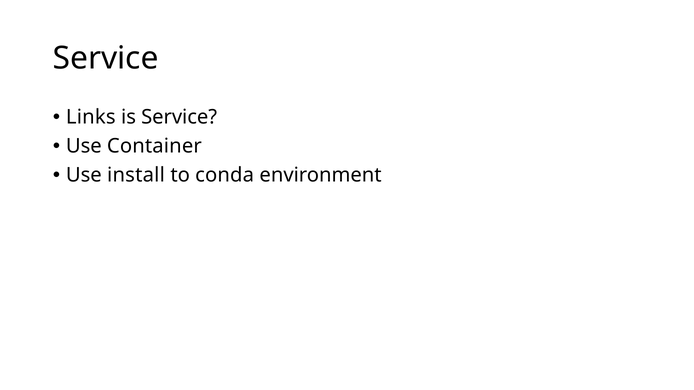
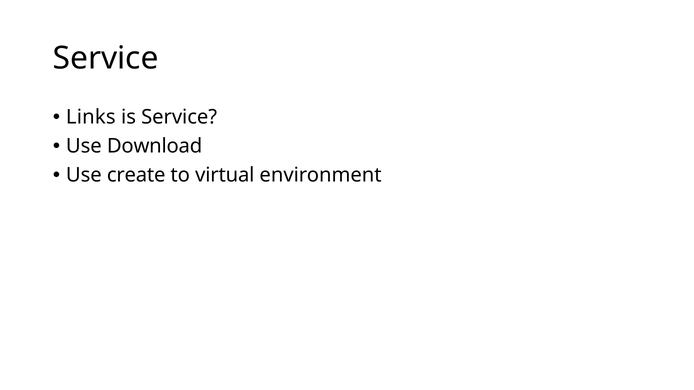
Container: Container -> Download (155, 146)
install: install -> create (136, 175)
conda: conda -> virtual (225, 175)
